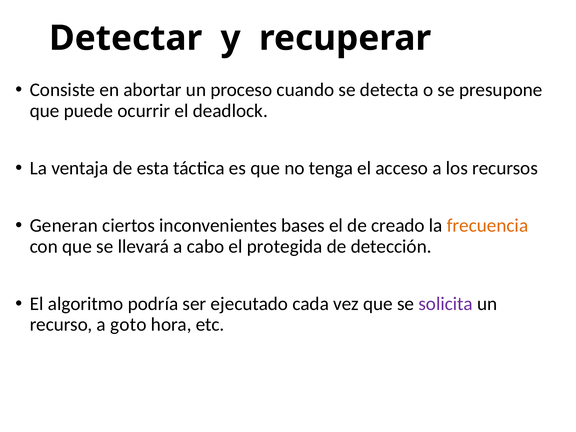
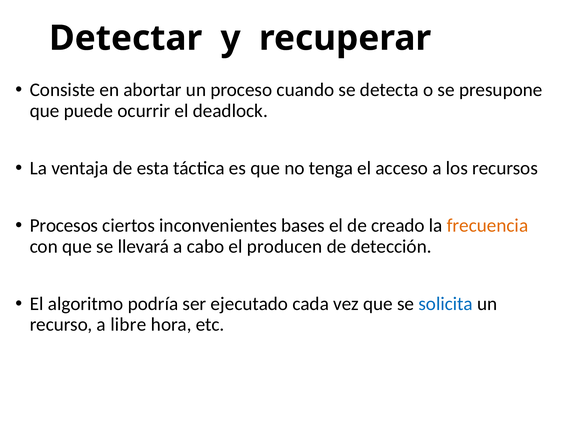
Generan: Generan -> Procesos (64, 226)
protegida: protegida -> producen (285, 246)
solicita colour: purple -> blue (446, 304)
goto: goto -> libre (128, 325)
